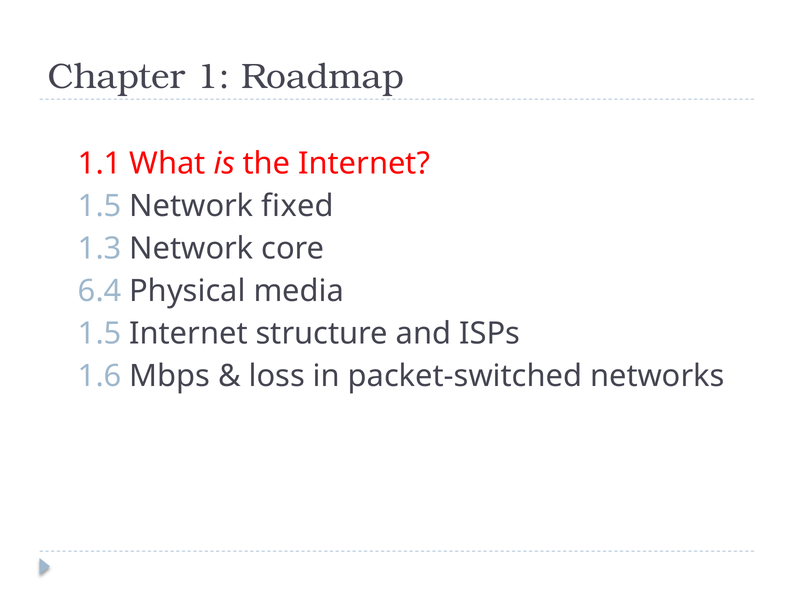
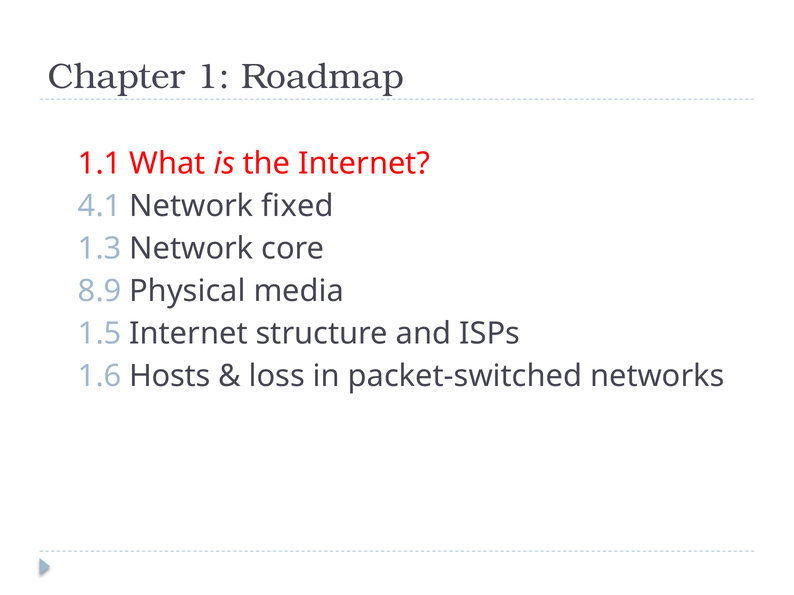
1.5: 1.5 -> 4.1 (100, 206)
6.4: 6.4 -> 8.9 (100, 291)
Mbps: Mbps -> Hosts (170, 376)
